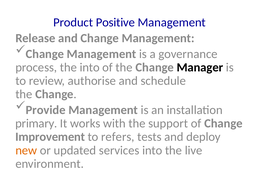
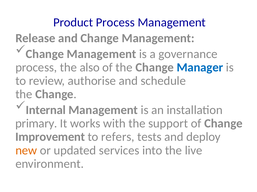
Product Positive: Positive -> Process (115, 23)
the into: into -> also (90, 68)
Manager colour: black -> blue (200, 68)
Provide: Provide -> Internal (46, 110)
